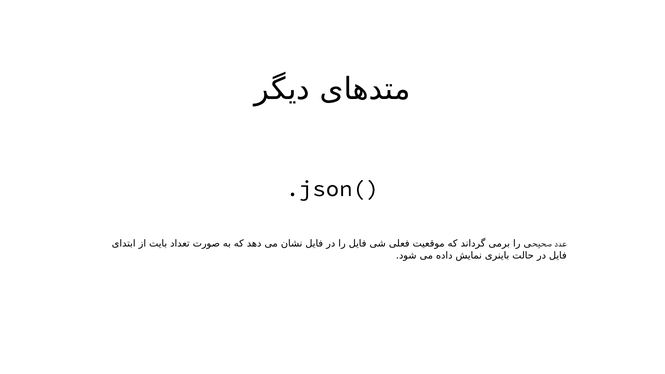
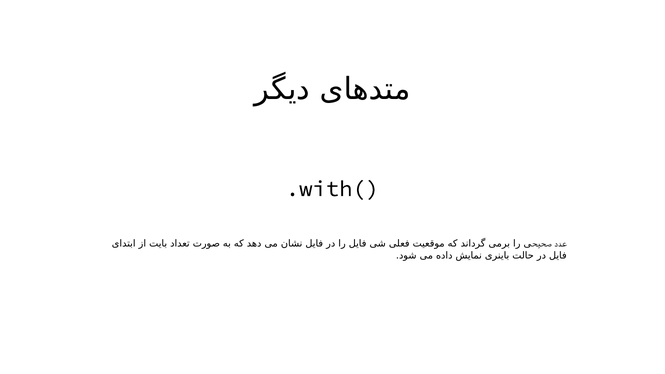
.json(: .json( -> .with( (332, 189)
